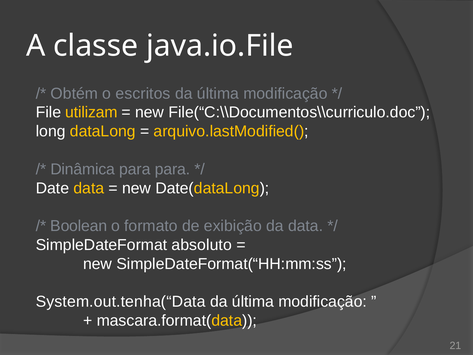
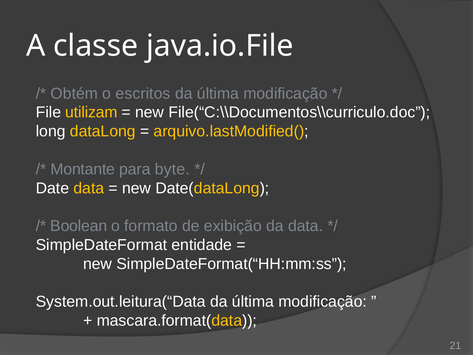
Dinâmica: Dinâmica -> Montante (83, 169)
para para: para -> byte (172, 169)
absoluto: absoluto -> entidade (202, 245)
System.out.tenha(“Data: System.out.tenha(“Data -> System.out.leitura(“Data (121, 302)
